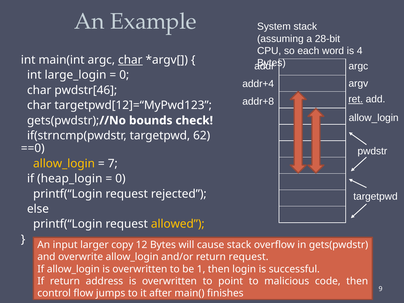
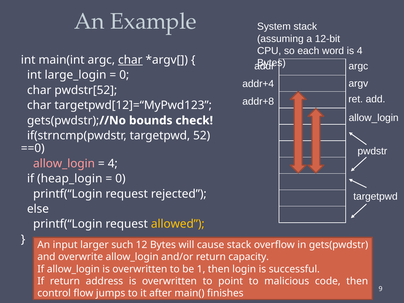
28-bit: 28-bit -> 12-bit (327, 39)
pwdstr[46: pwdstr[46 -> pwdstr[52 (86, 90)
ret underline: present -> none (356, 99)
62: 62 -> 52 (202, 136)
allow_login colour: yellow -> pink (64, 164)
7: 7 -> 4 (113, 164)
copy: copy -> such (122, 245)
return request: request -> capacity (249, 257)
